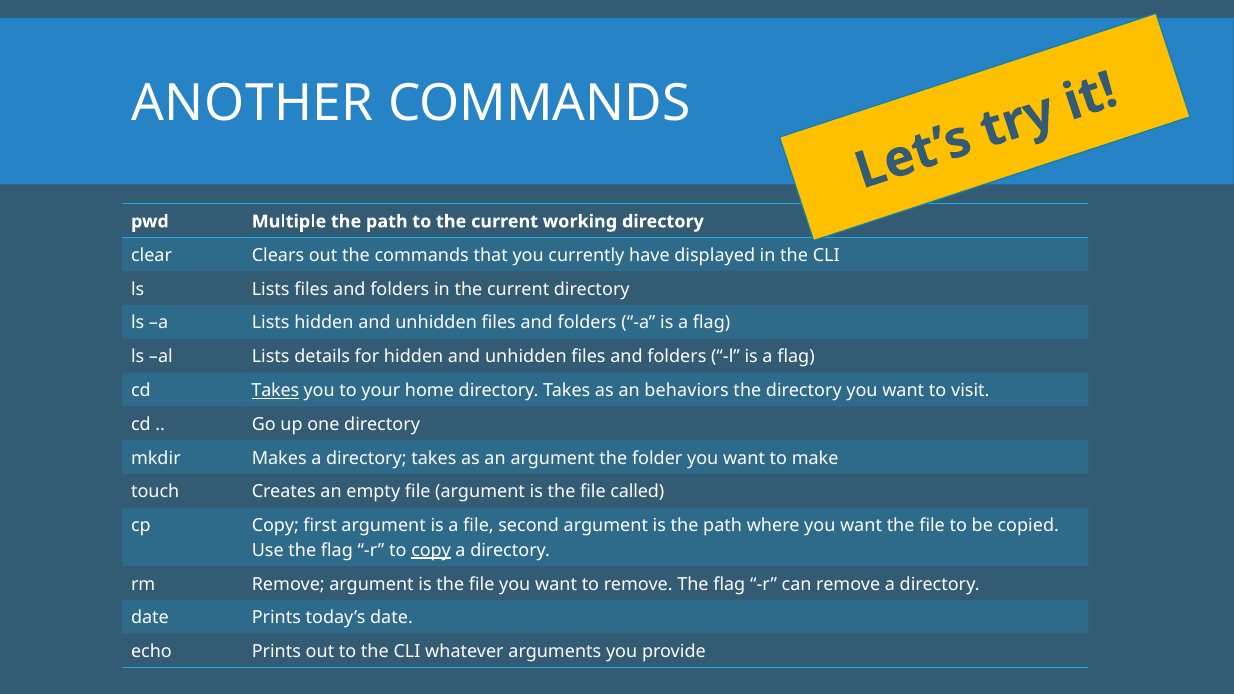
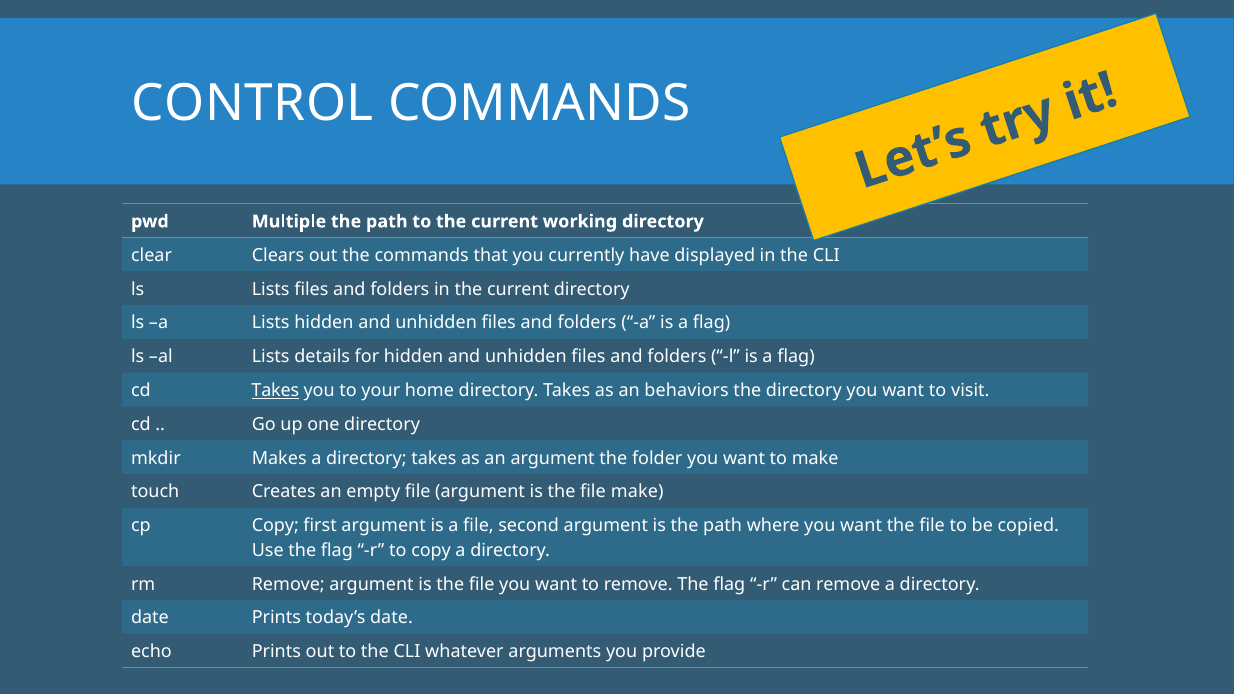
ANOTHER: ANOTHER -> CONTROL (253, 104)
file called: called -> make (637, 492)
copy underline: present -> none (431, 550)
